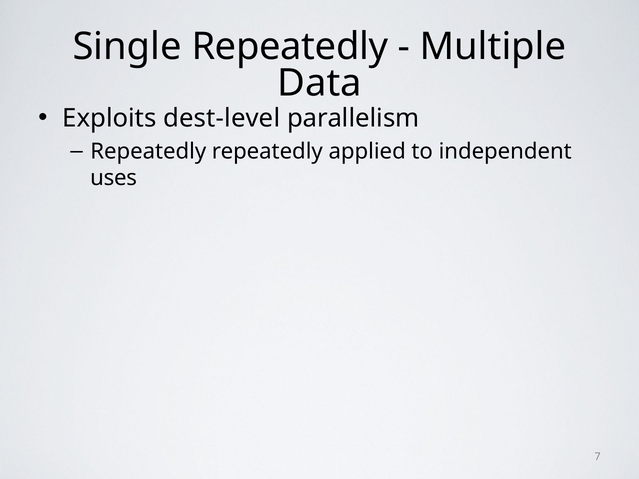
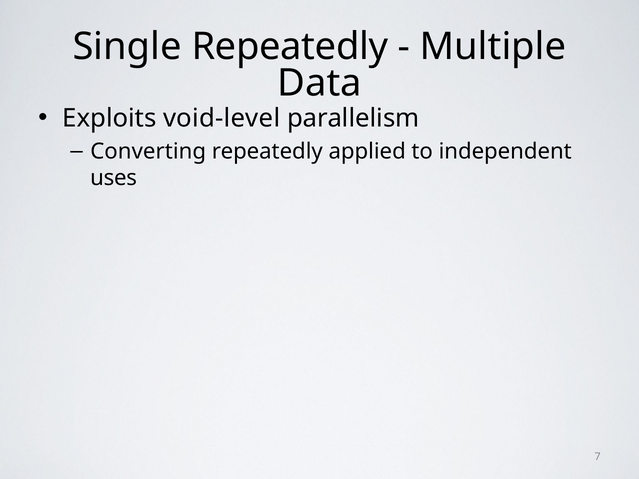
dest-level: dest-level -> void-level (222, 118)
Repeatedly: Repeatedly -> Converting (148, 152)
